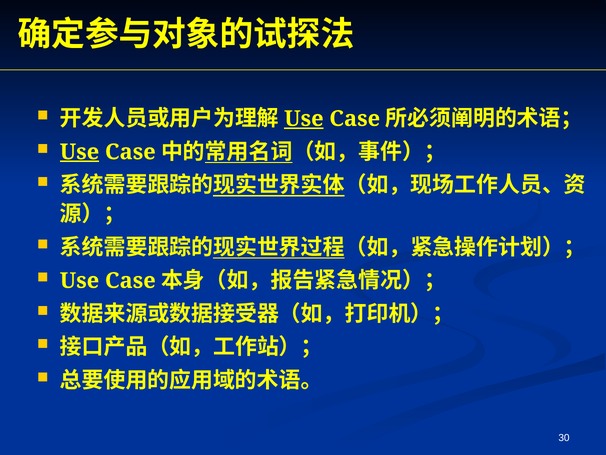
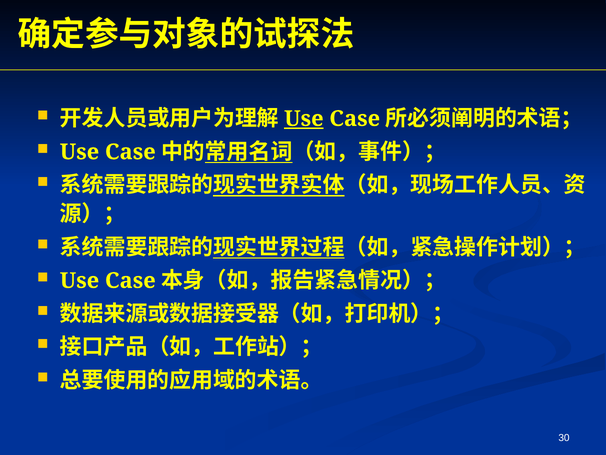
Use underline: present -> none (80, 152)
